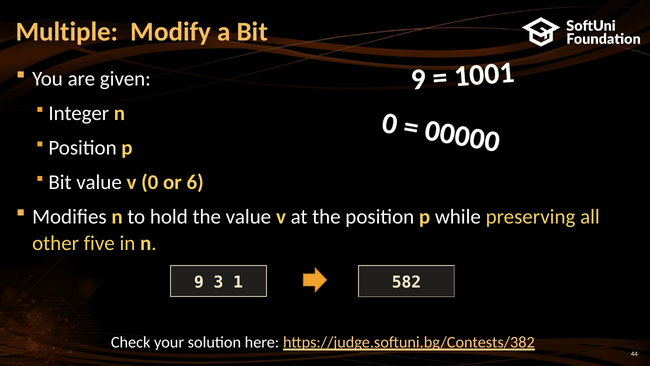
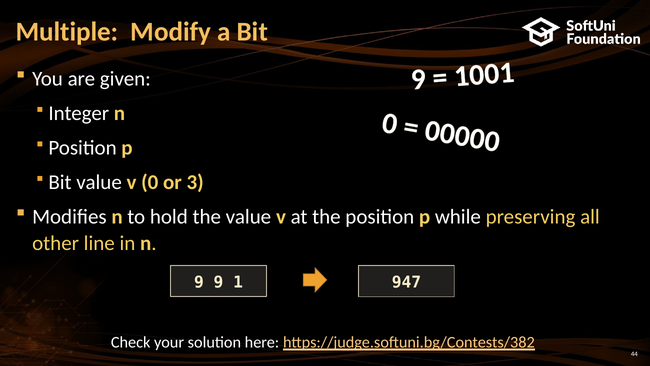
6: 6 -> 3 (195, 182)
five: five -> line (99, 243)
9 3: 3 -> 9 (218, 282)
582: 582 -> 947 (406, 282)
